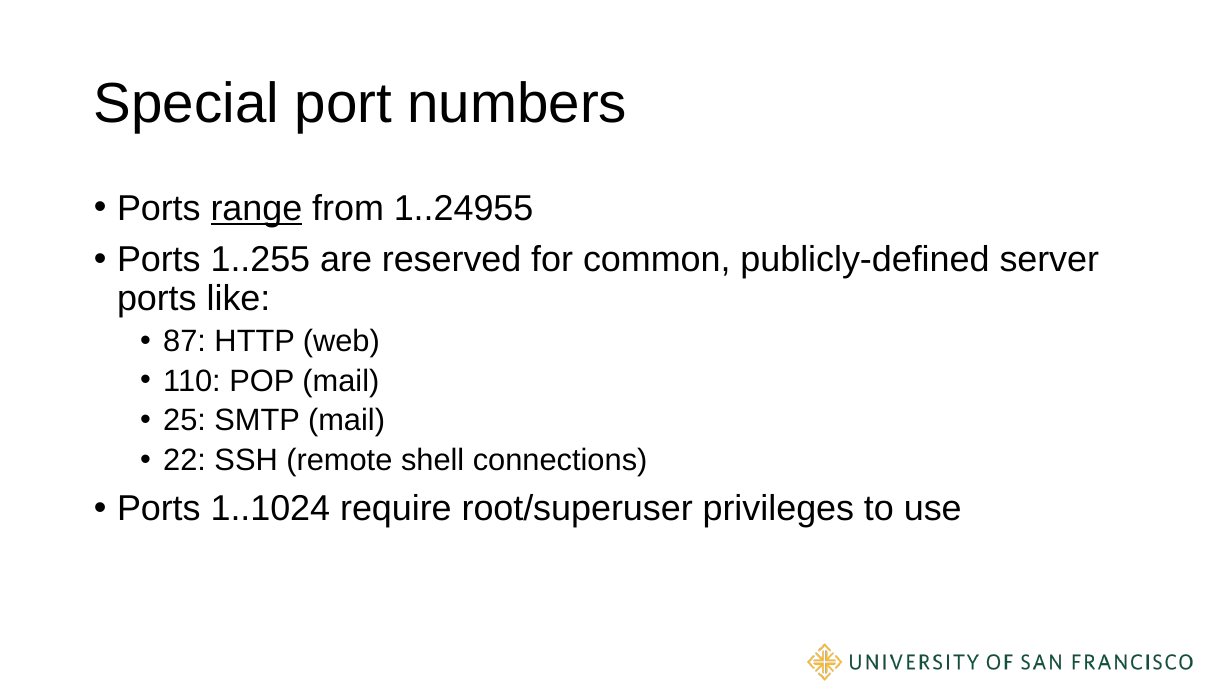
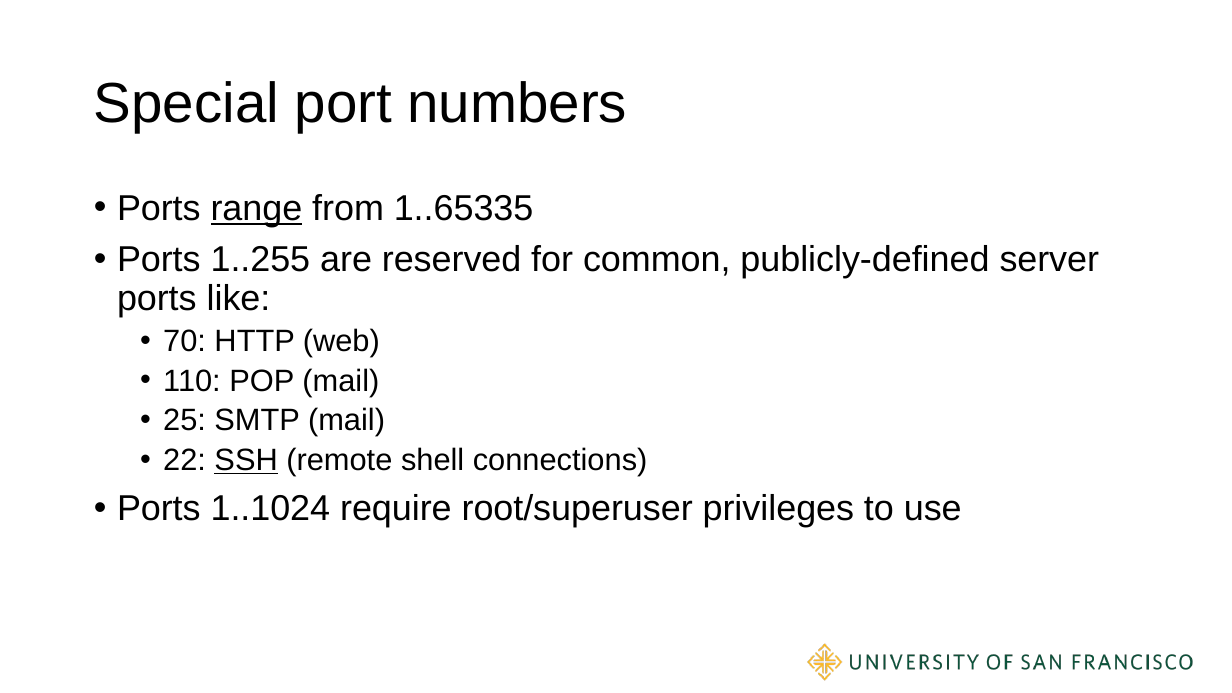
1..24955: 1..24955 -> 1..65335 (464, 208)
87: 87 -> 70 (185, 341)
SSH underline: none -> present (246, 460)
